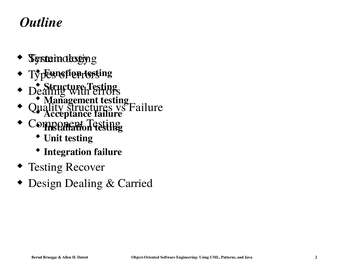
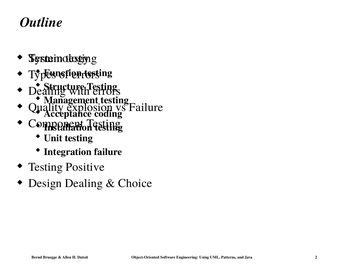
structures: structures -> explosion (90, 107)
Acceptance failure: failure -> coding (108, 114)
Recover: Recover -> Positive (85, 167)
Carried: Carried -> Choice (135, 184)
